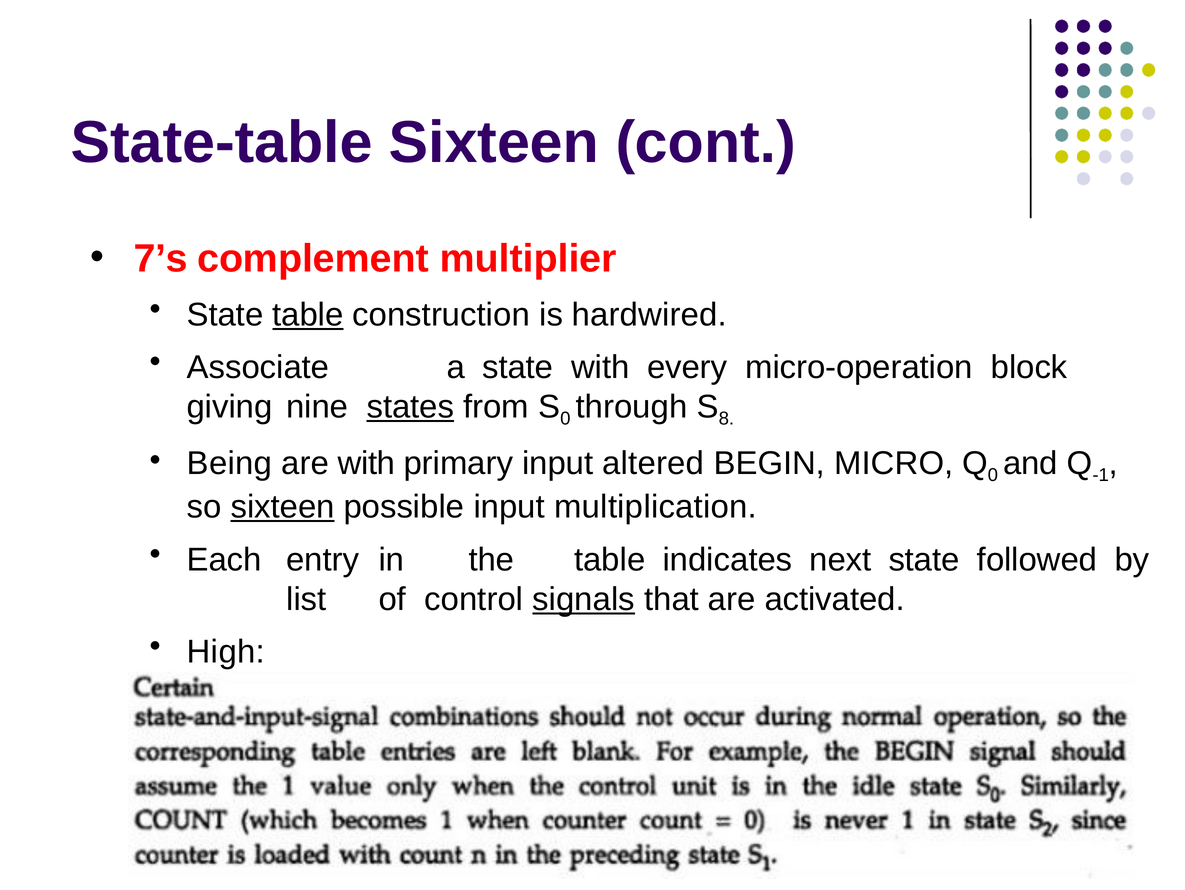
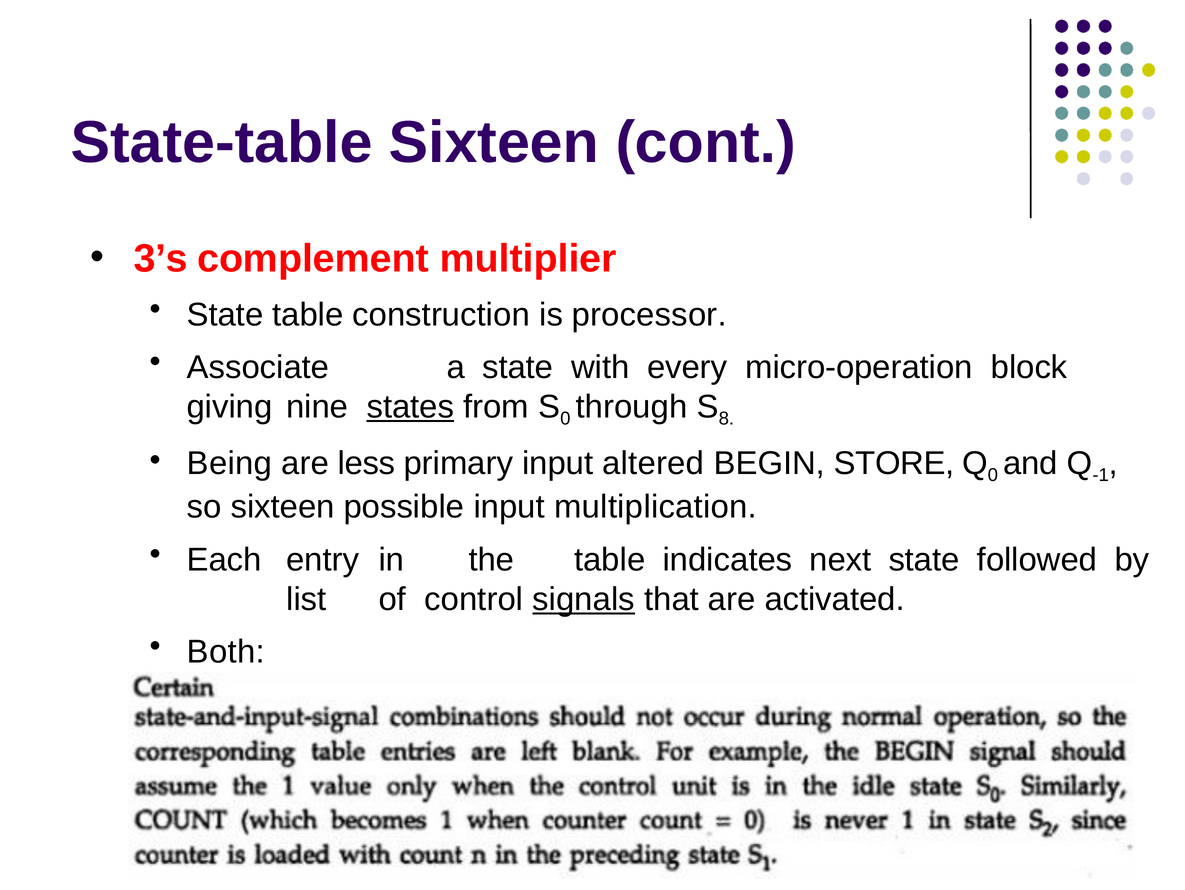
7’s: 7’s -> 3’s (161, 259)
table underline: present -> none (308, 315)
hardwired: hardwired -> processor (649, 315)
are with: with -> less (367, 464)
MICRO: MICRO -> STORE (894, 464)
sixteen underline: present -> none (283, 507)
High: High -> Both (226, 652)
